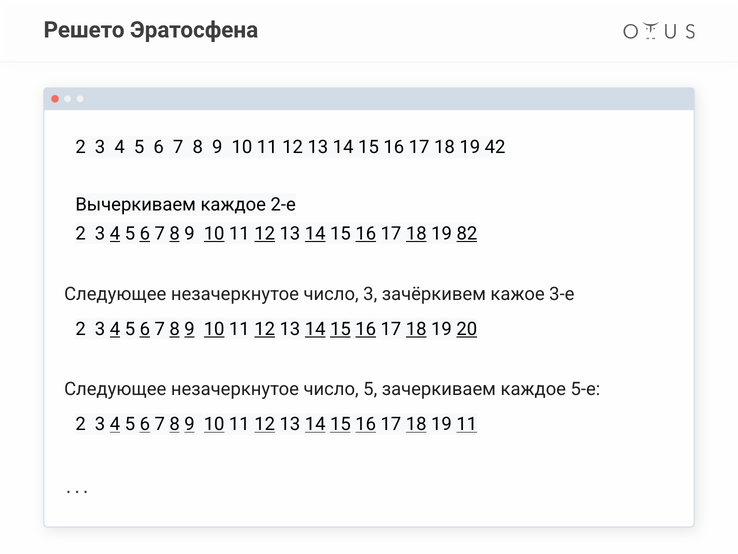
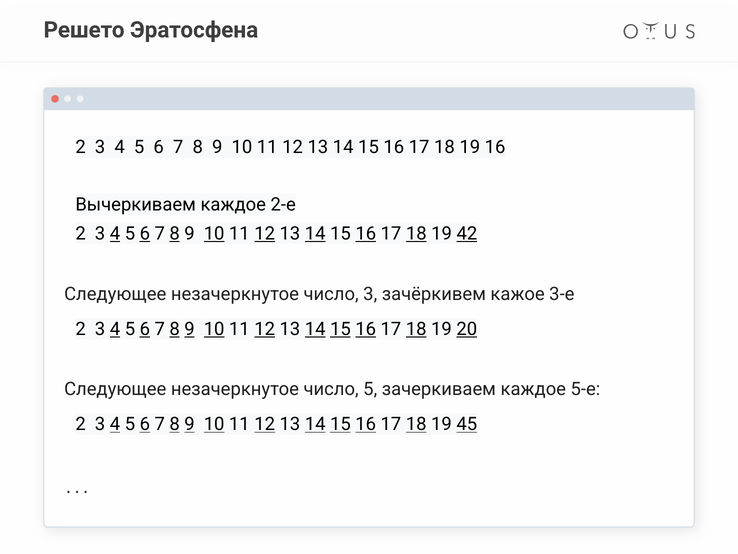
19 42: 42 -> 16 (495, 147)
82: 82 -> 42 (467, 233)
19 11: 11 -> 45 (467, 424)
